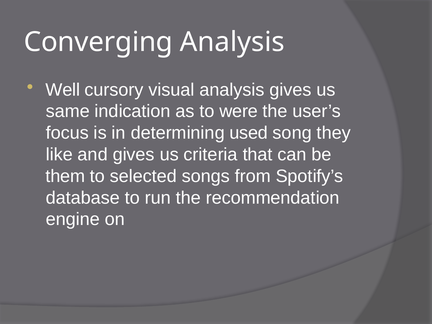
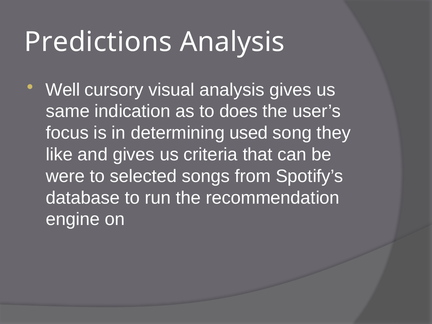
Converging: Converging -> Predictions (98, 42)
were: were -> does (239, 111)
them: them -> were (65, 176)
